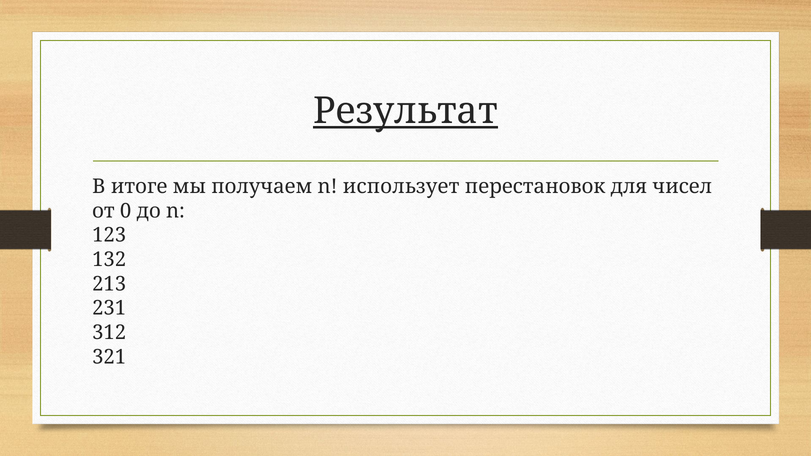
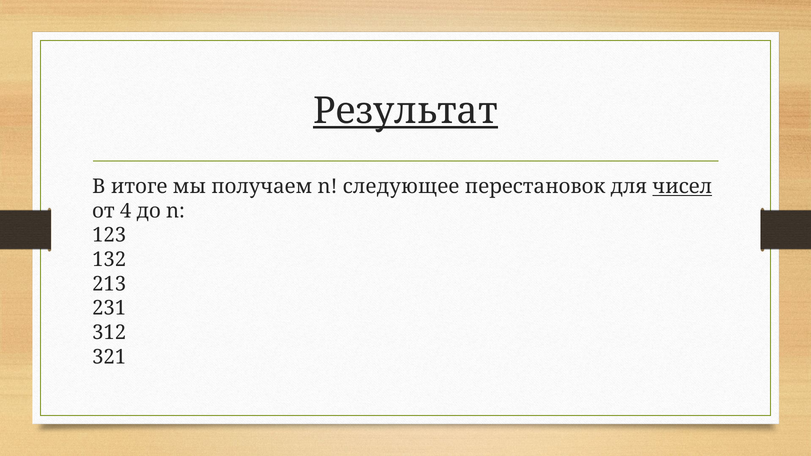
использует: использует -> следующее (401, 187)
чисел underline: none -> present (682, 187)
0: 0 -> 4 (126, 211)
